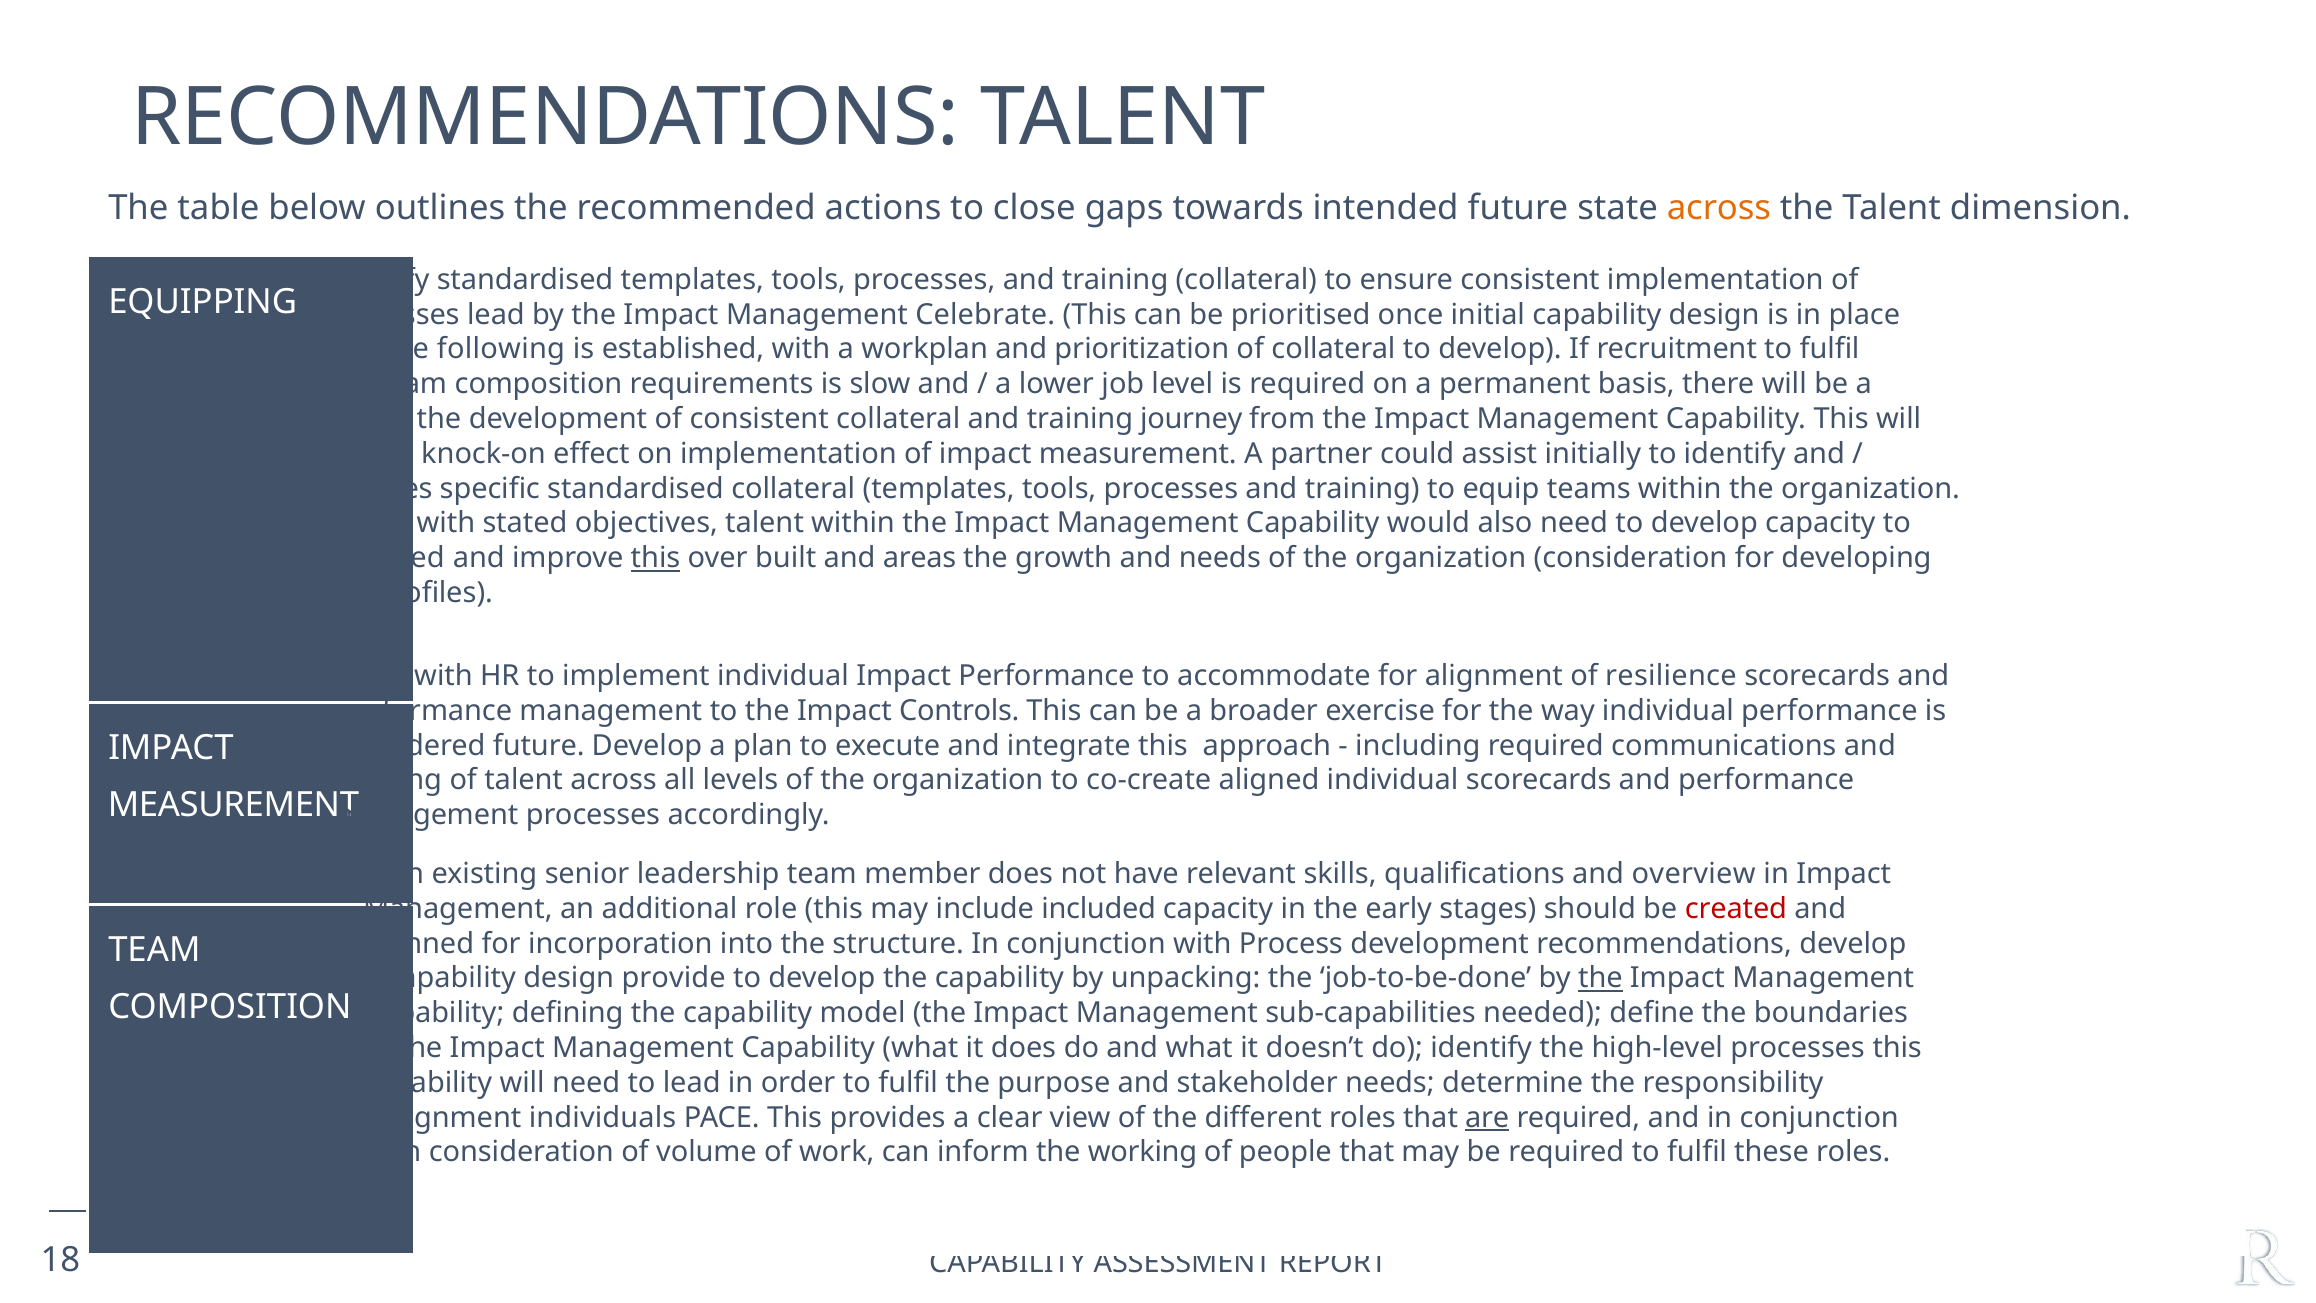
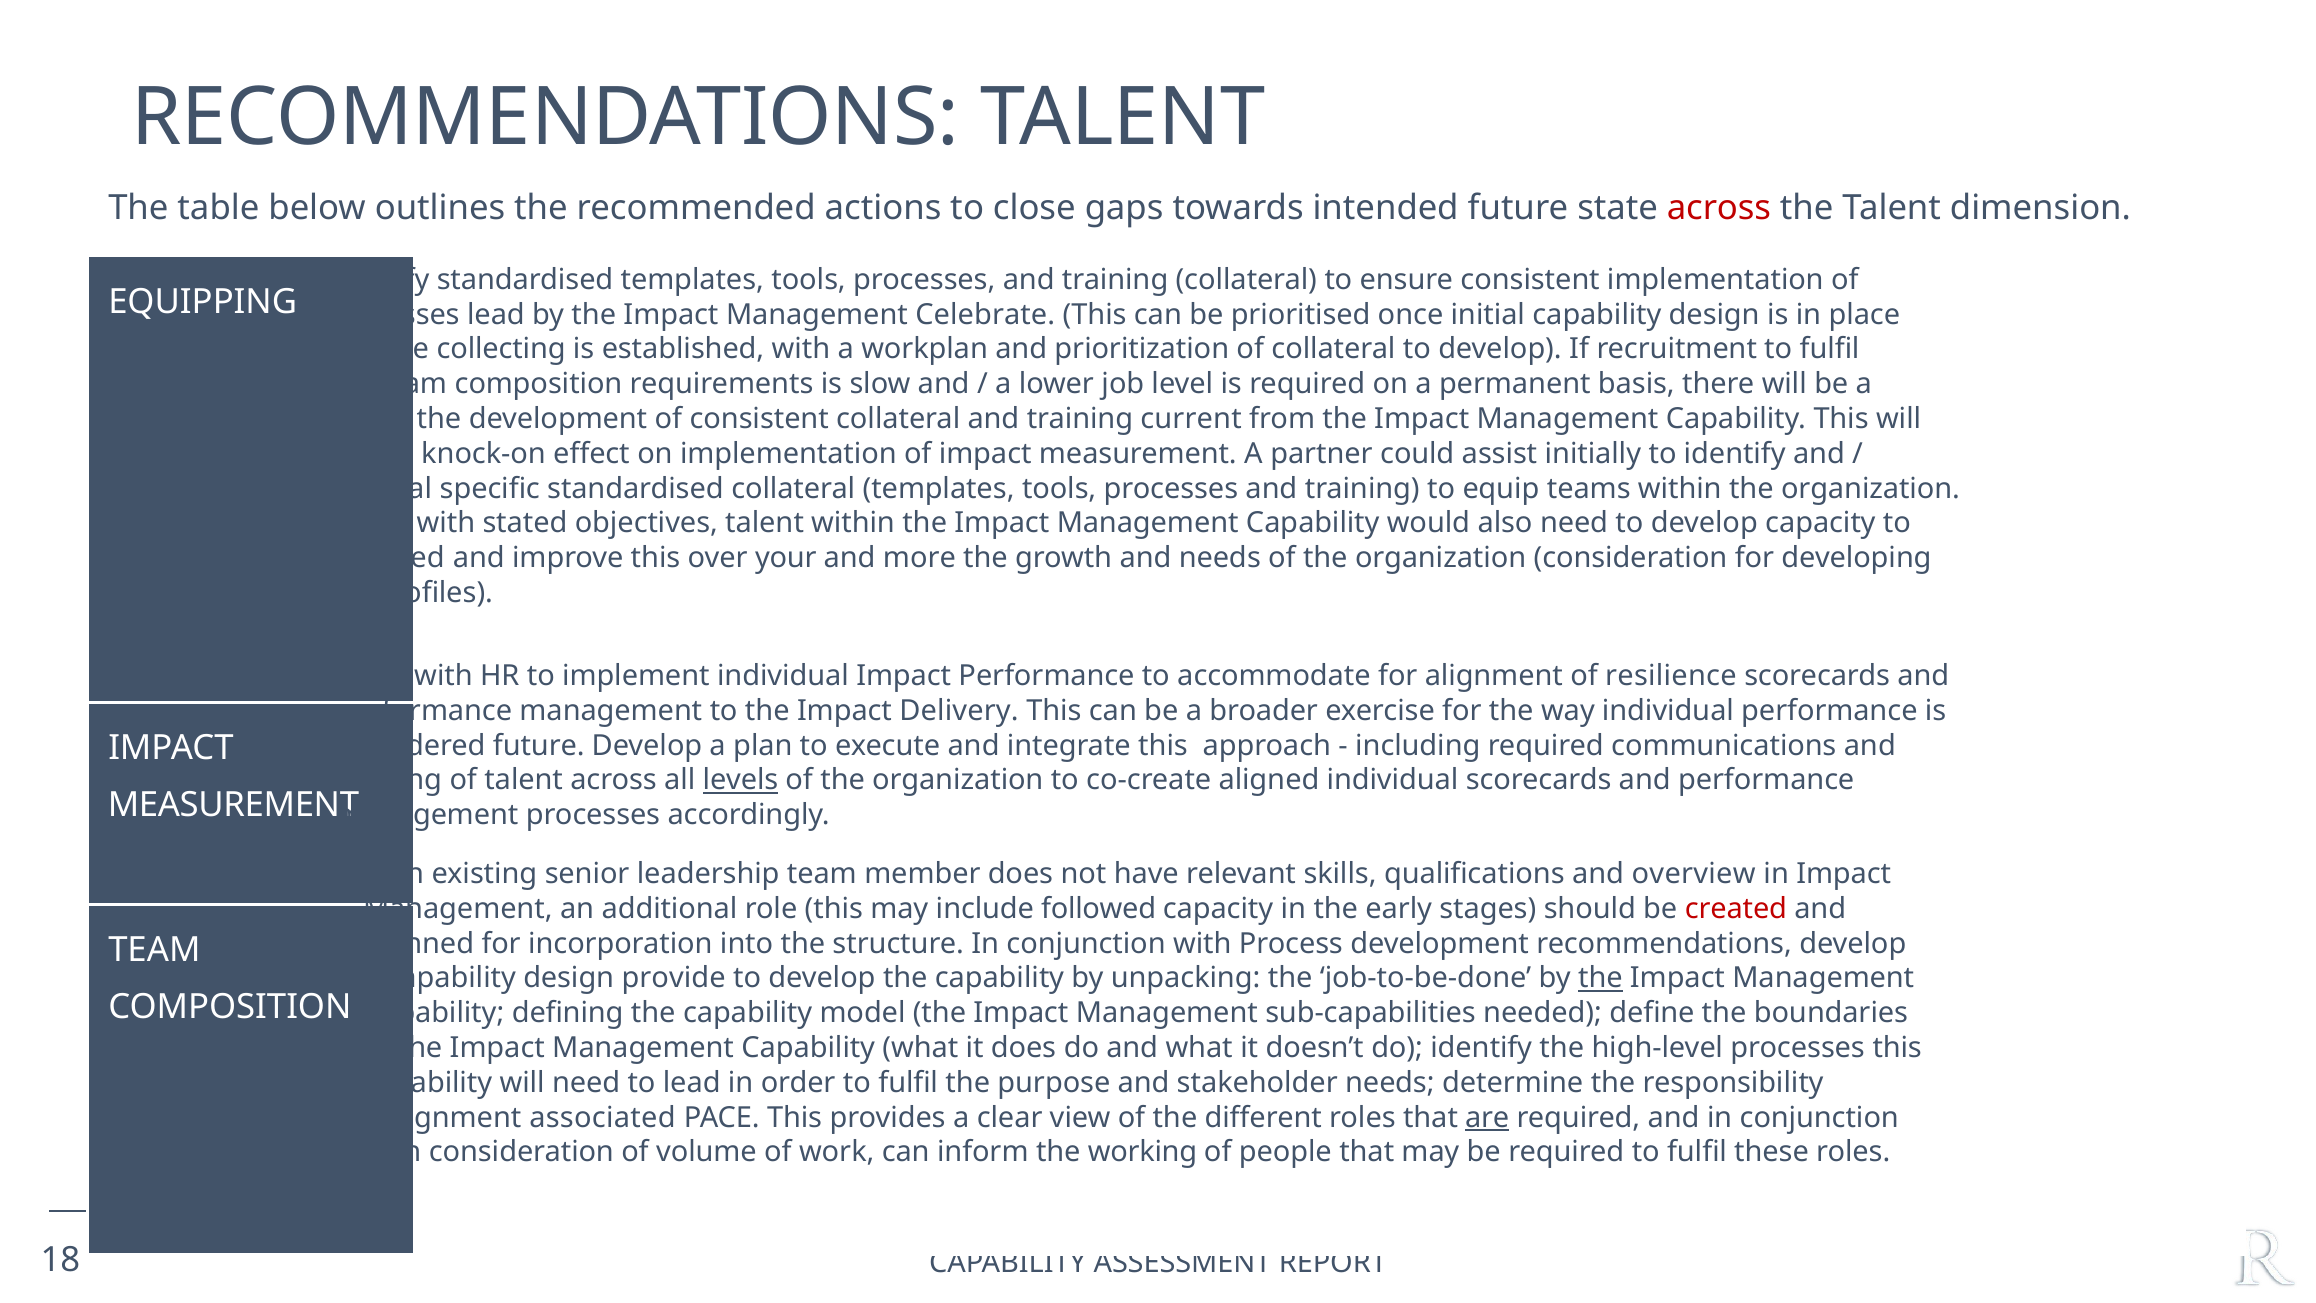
across colour: orange -> red (1719, 208)
following: following -> collecting (501, 349)
journey: journey -> current (1191, 419)
outlines: outlines -> internal (379, 488)
this underline: present -> none (656, 558)
built: built -> your (786, 558)
areas: areas -> more (919, 558)
Controls: Controls -> Delivery (959, 711)
levels underline: none -> present (740, 780)
include included: included -> followed (1099, 909)
individuals: individuals -> associated (602, 1117)
